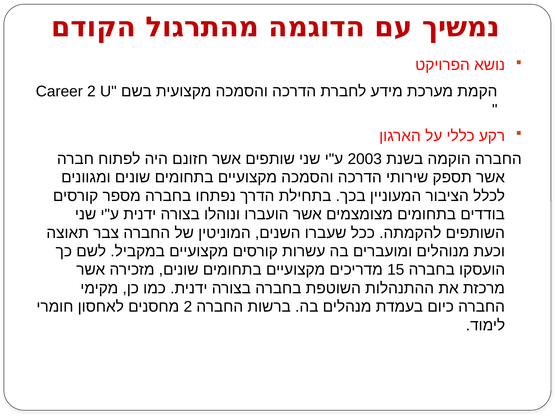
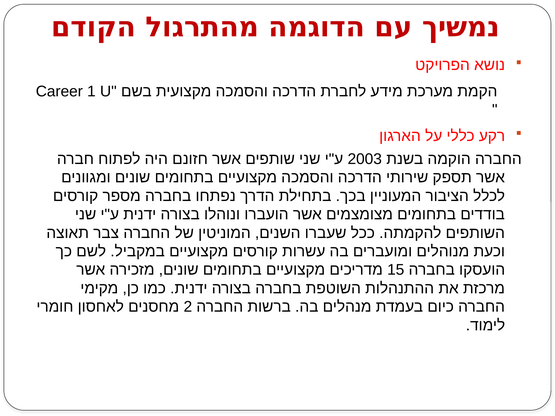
Career 2: 2 -> 1 (91, 91)
